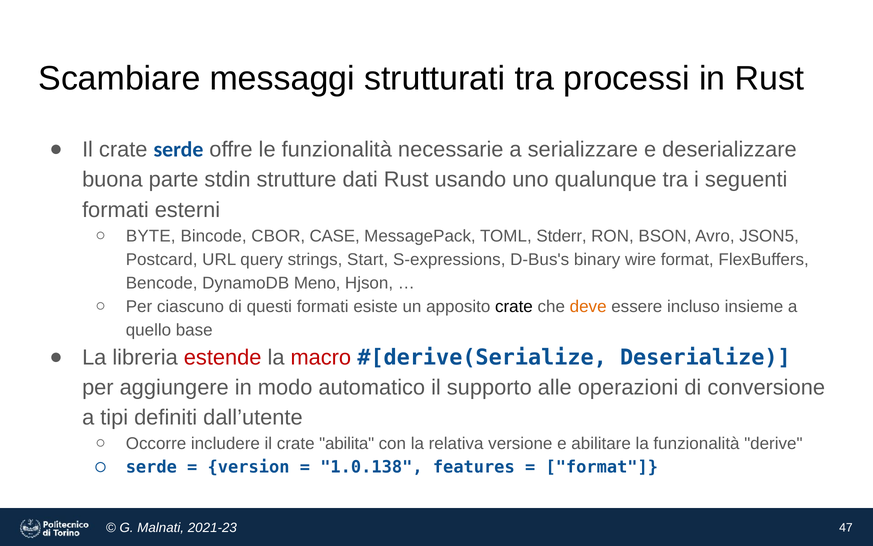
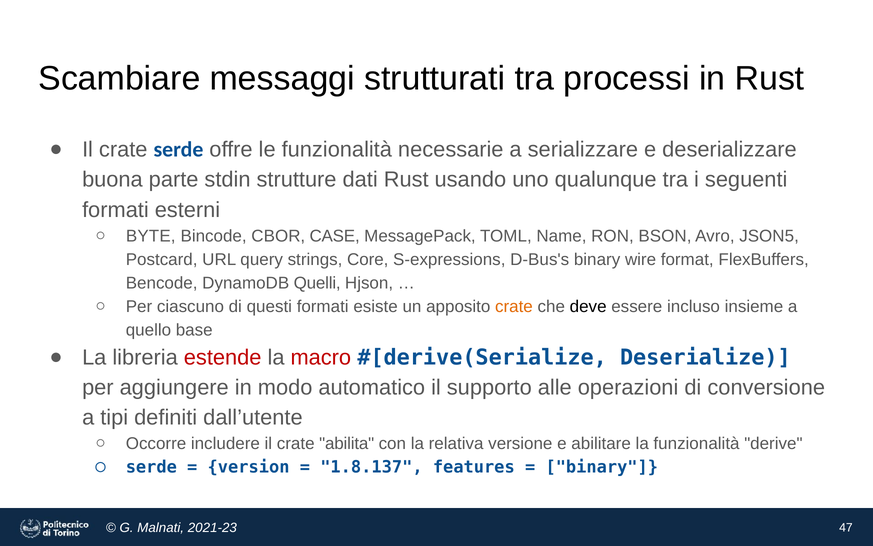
Stderr: Stderr -> Name (561, 236)
Start: Start -> Core (368, 259)
Meno: Meno -> Quelli (317, 283)
crate colour: black -> orange (514, 306)
deve colour: orange -> black (588, 306)
1.0.138: 1.0.138 -> 1.8.137 (371, 467)
format: format -> binary (602, 467)
